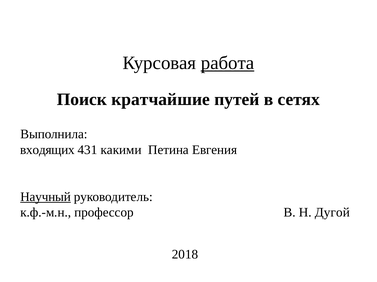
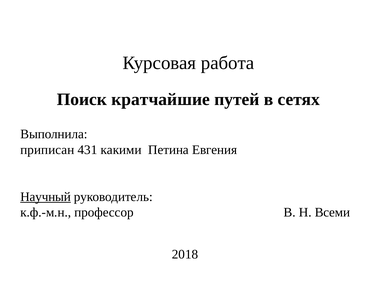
работа underline: present -> none (228, 63)
входящих: входящих -> приписан (47, 150)
Дугой: Дугой -> Всеми (332, 213)
